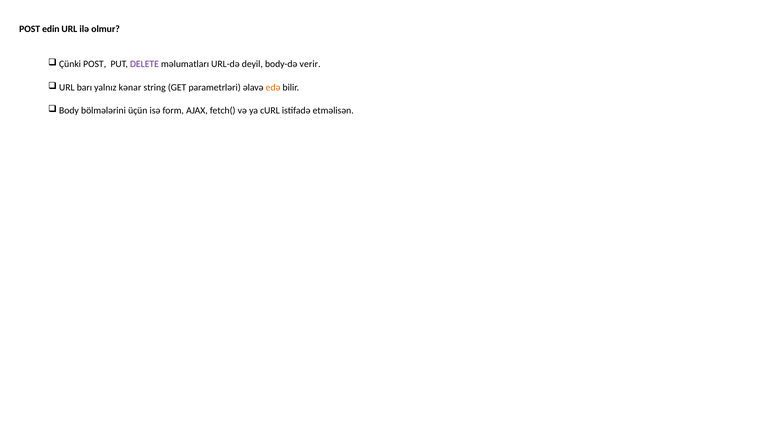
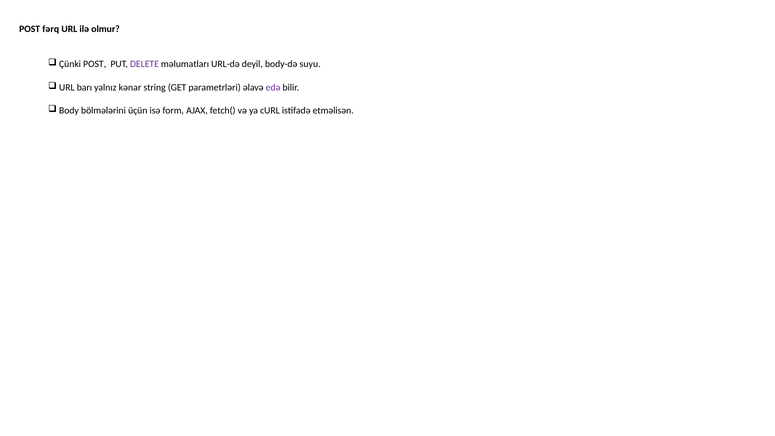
edin: edin -> fərq (51, 29)
verir: verir -> suyu (310, 64)
edə colour: orange -> purple (273, 87)
